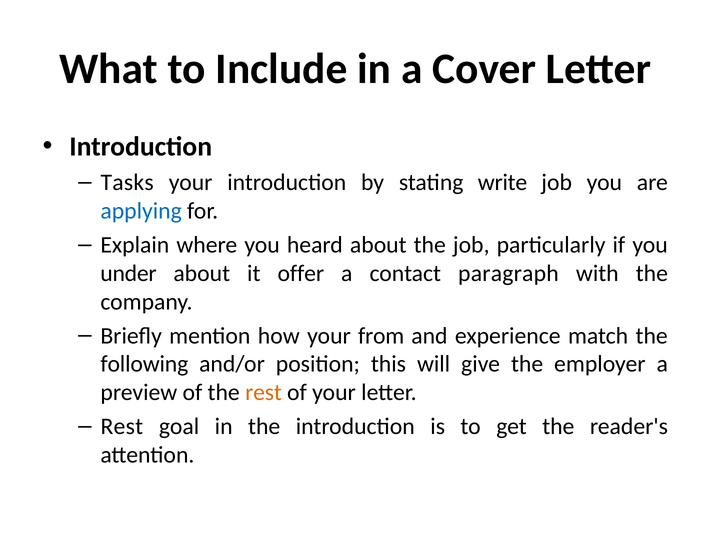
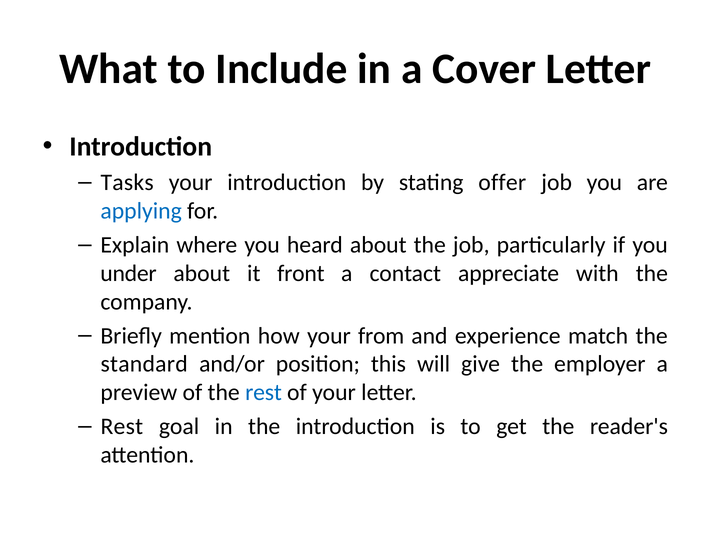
write: write -> offer (502, 183)
offer: offer -> front (301, 273)
paragraph: paragraph -> appreciate (509, 273)
following: following -> standard (144, 364)
rest colour: orange -> blue (264, 393)
